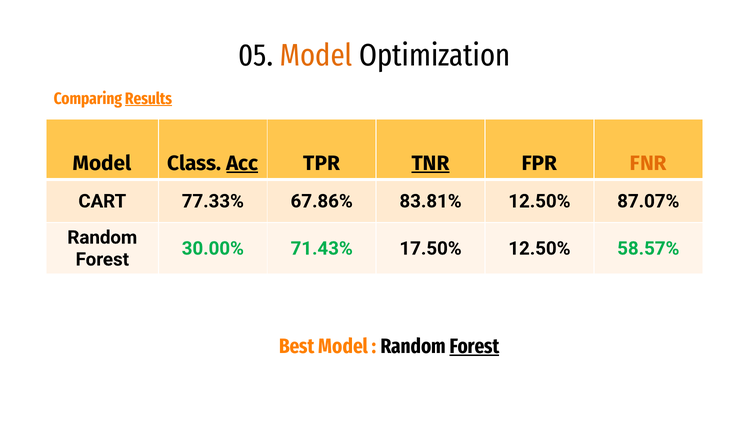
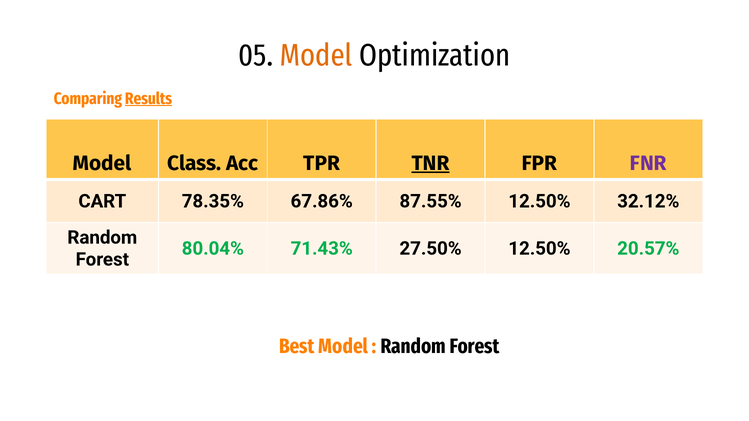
Acc underline: present -> none (242, 163)
FNR colour: orange -> purple (648, 163)
77.33%: 77.33% -> 78.35% (213, 201)
83.81%: 83.81% -> 87.55% (431, 201)
87.07%: 87.07% -> 32.12% (648, 201)
30.00%: 30.00% -> 80.04% (213, 249)
17.50%: 17.50% -> 27.50% (431, 249)
58.57%: 58.57% -> 20.57% (648, 249)
Forest underline: present -> none (475, 347)
